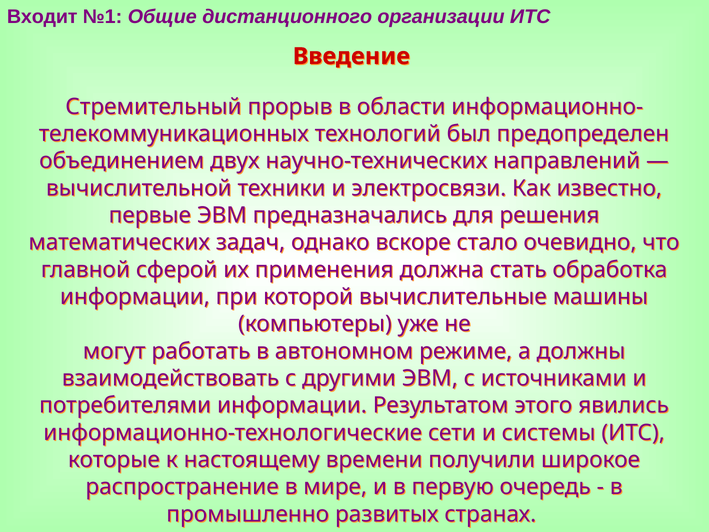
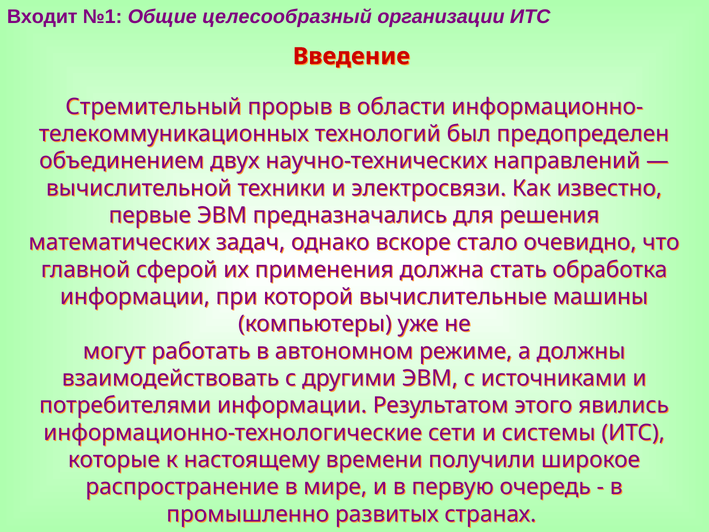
дистанционного: дистанционного -> целесообразный (287, 17)
